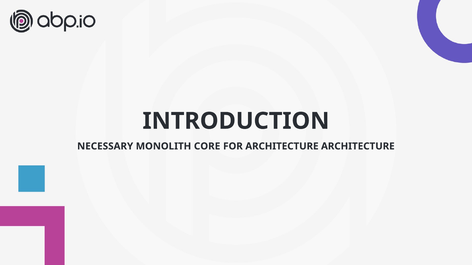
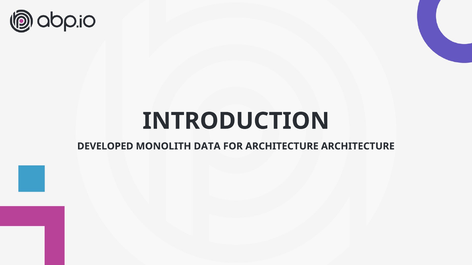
NECESSARY: NECESSARY -> DEVELOPED (105, 146)
CORE: CORE -> DATA (207, 146)
